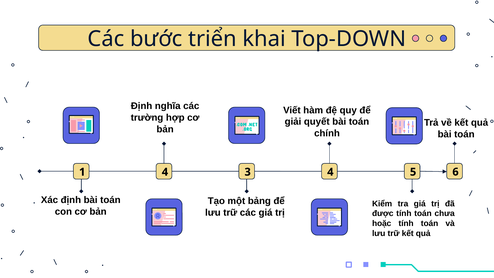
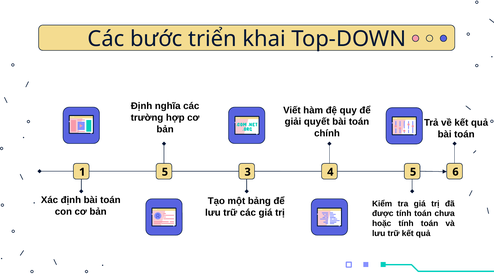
1 4: 4 -> 5 (165, 172)
